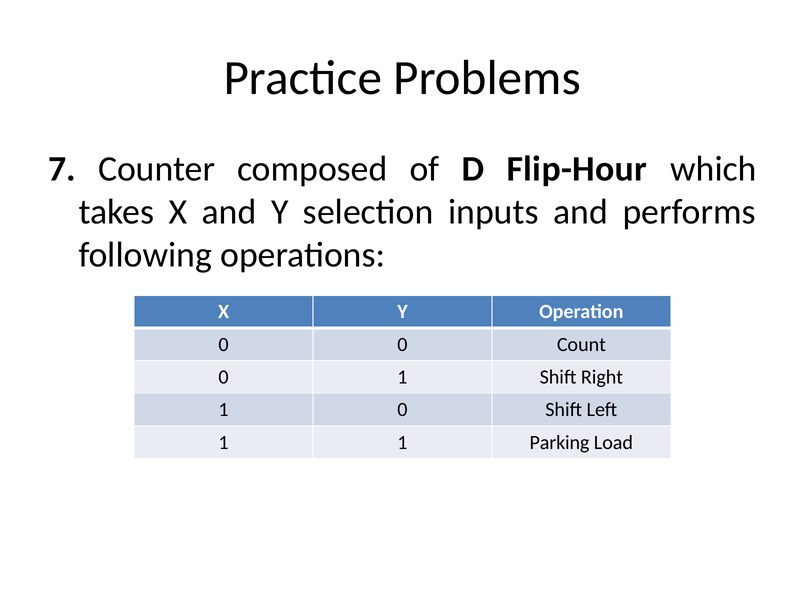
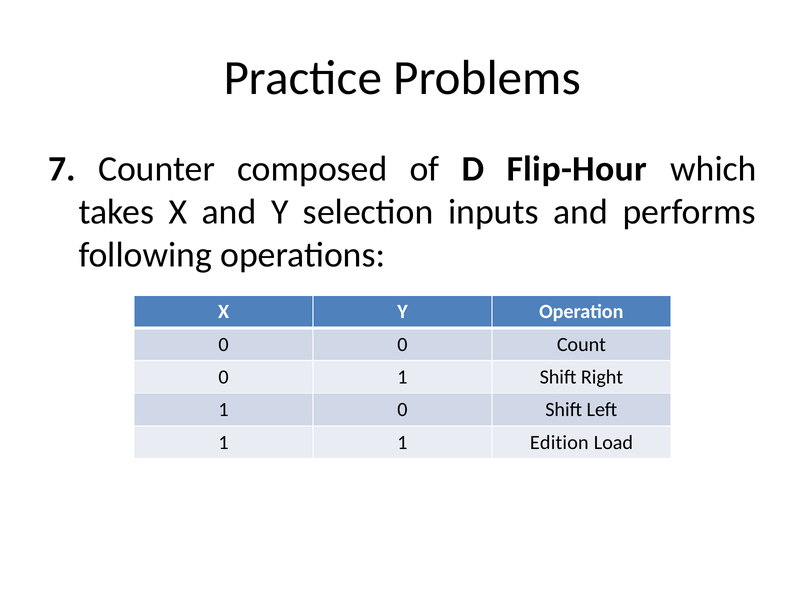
Parking: Parking -> Edition (559, 442)
